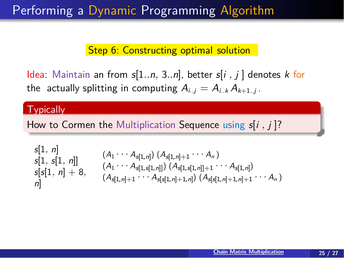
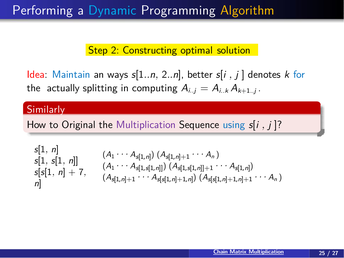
Dynamic colour: yellow -> light blue (112, 10)
Step 6: 6 -> 2 (115, 50)
Maintain colour: purple -> blue (71, 74)
from: from -> ways (118, 74)
3: 3 -> 2 (164, 74)
for colour: orange -> blue (299, 74)
Typically: Typically -> Similarly (46, 110)
Cormen: Cormen -> Original (79, 125)
8: 8 -> 7 (81, 172)
